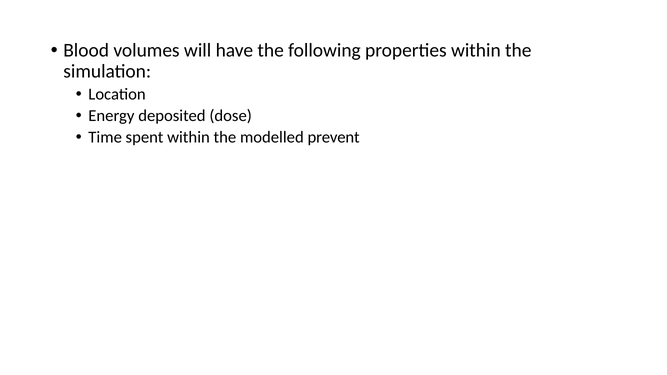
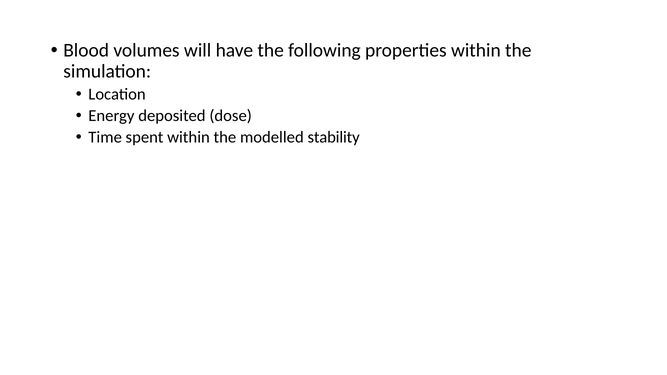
modelled prevent: prevent -> stability (334, 137)
